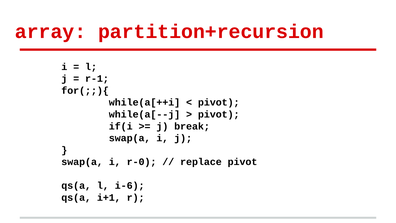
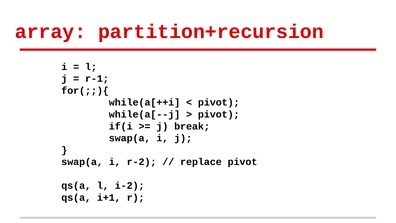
r-0: r-0 -> r-2 (142, 162)
i-6: i-6 -> i-2 (130, 186)
